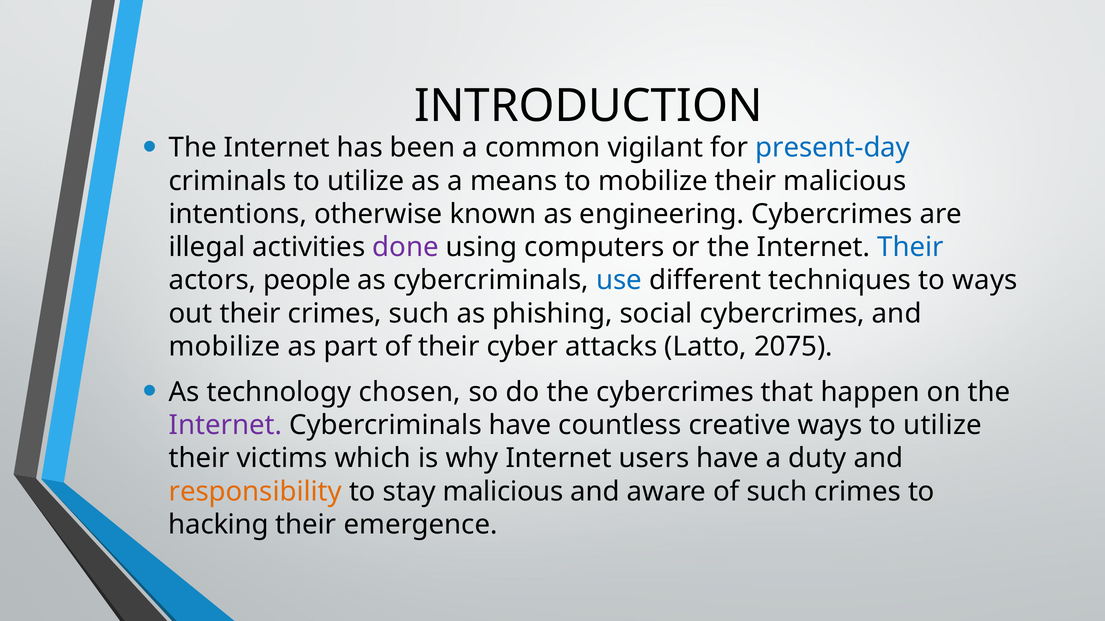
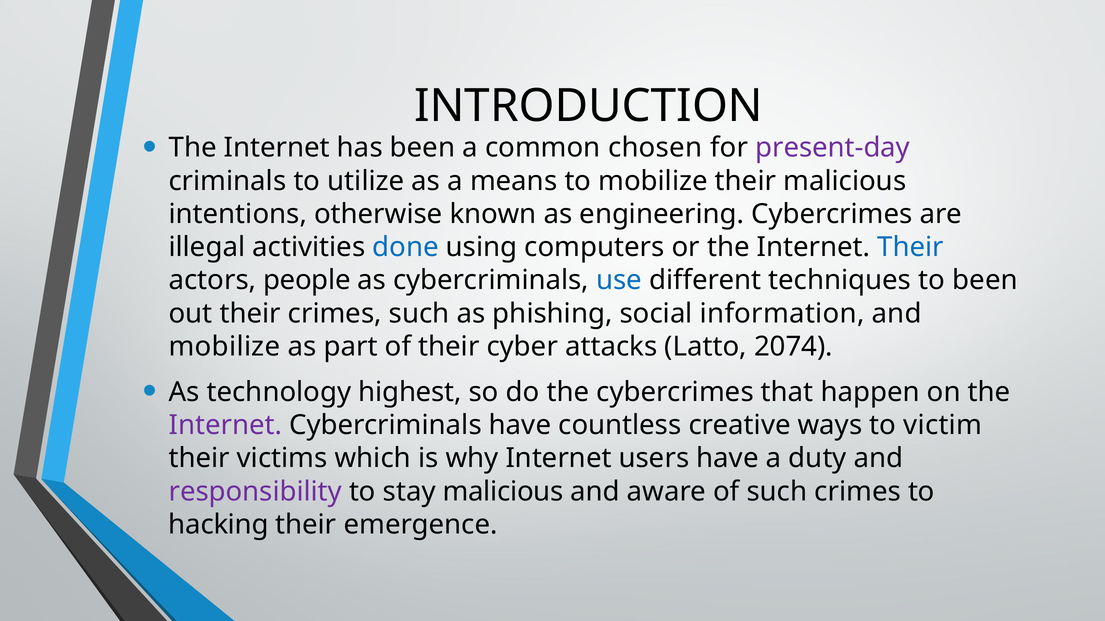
vigilant: vigilant -> chosen (655, 148)
present-day colour: blue -> purple (833, 148)
done colour: purple -> blue (406, 247)
to ways: ways -> been (985, 281)
social cybercrimes: cybercrimes -> information (782, 314)
2075: 2075 -> 2074 (793, 347)
chosen: chosen -> highest (410, 392)
ways to utilize: utilize -> victim (943, 426)
responsibility colour: orange -> purple (255, 492)
